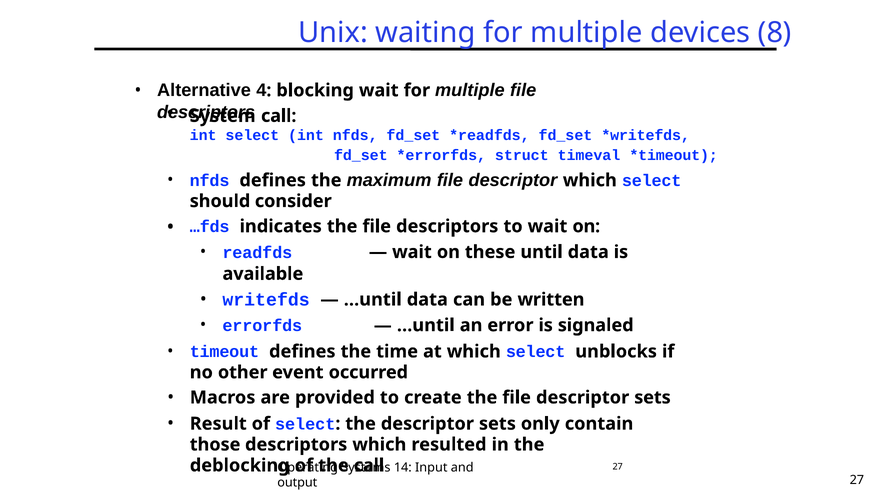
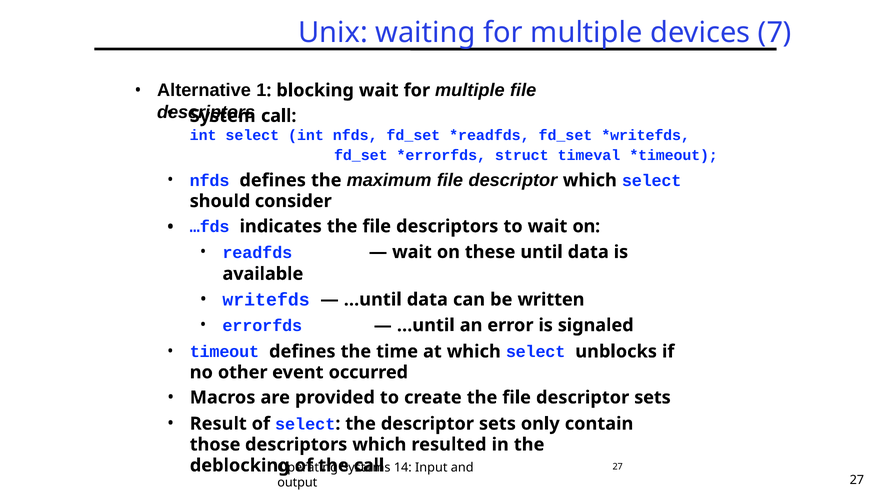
8: 8 -> 7 (775, 32)
4: 4 -> 1 (261, 90)
